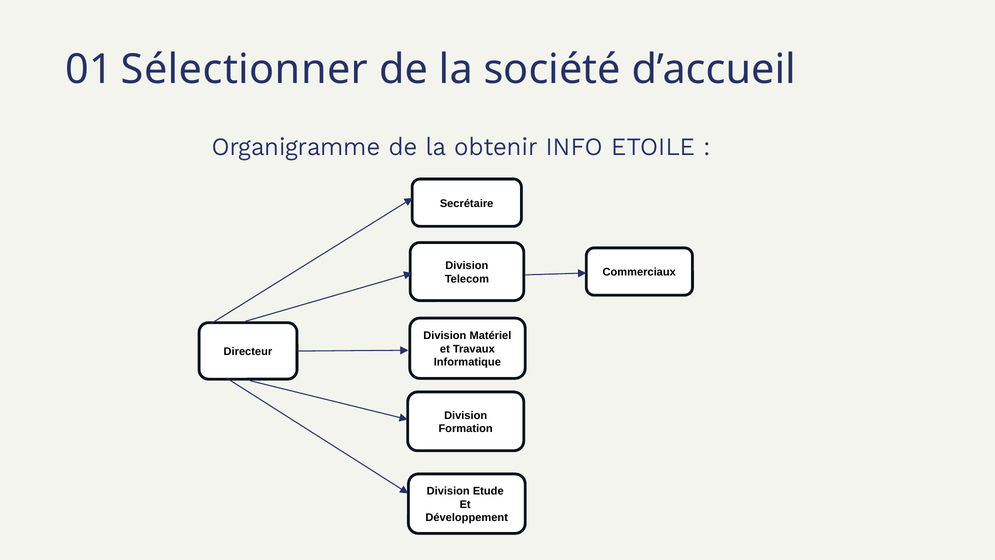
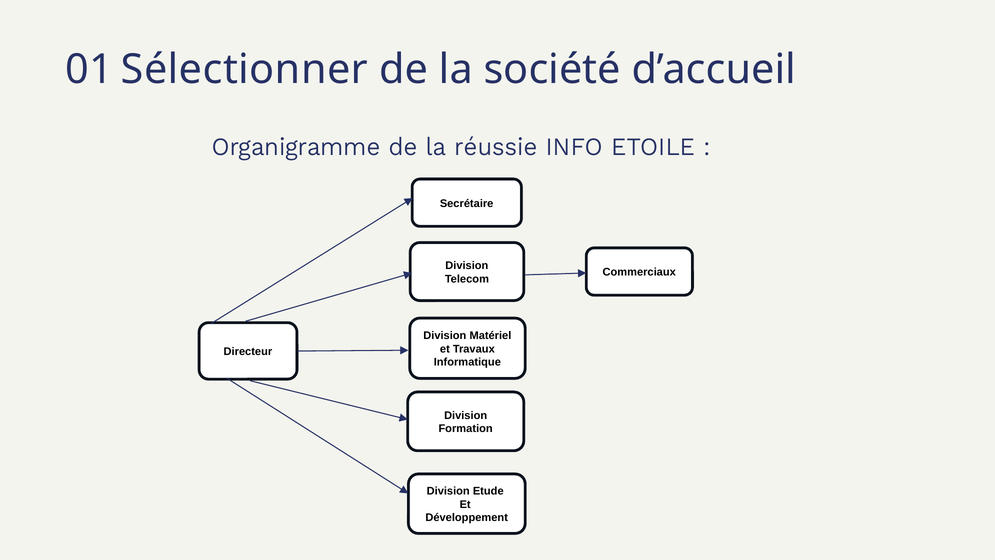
obtenir: obtenir -> réussie (496, 147)
